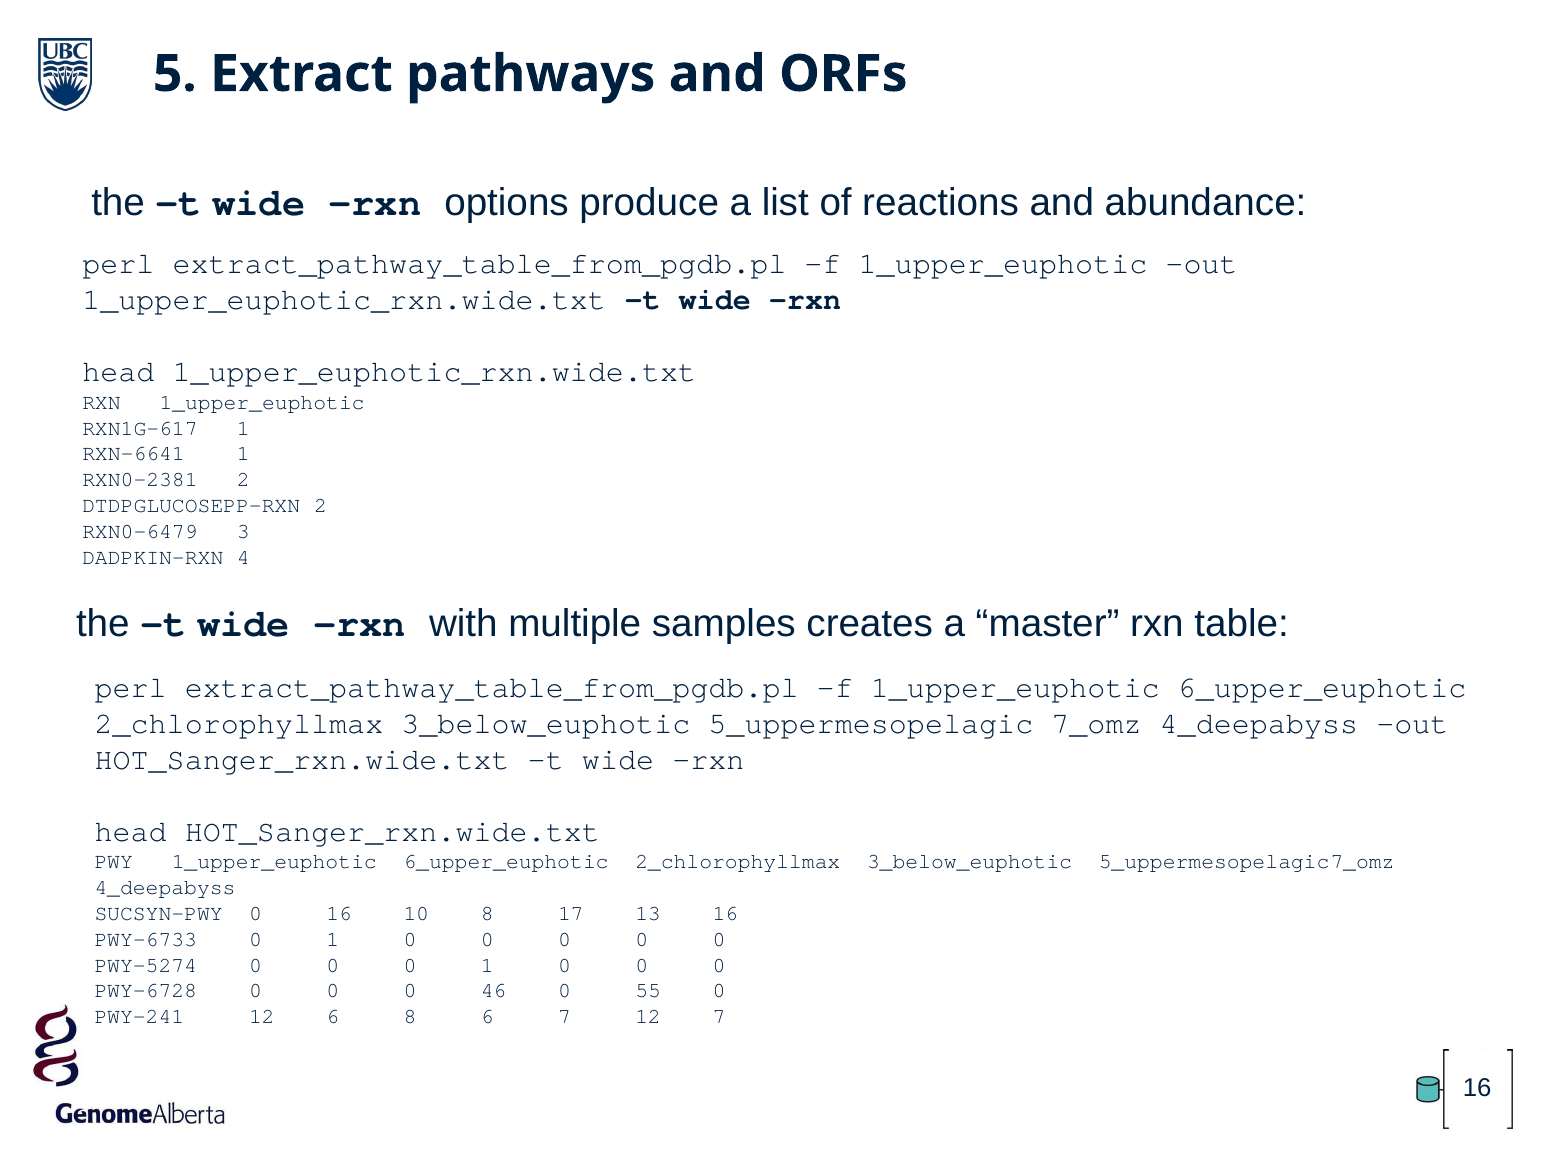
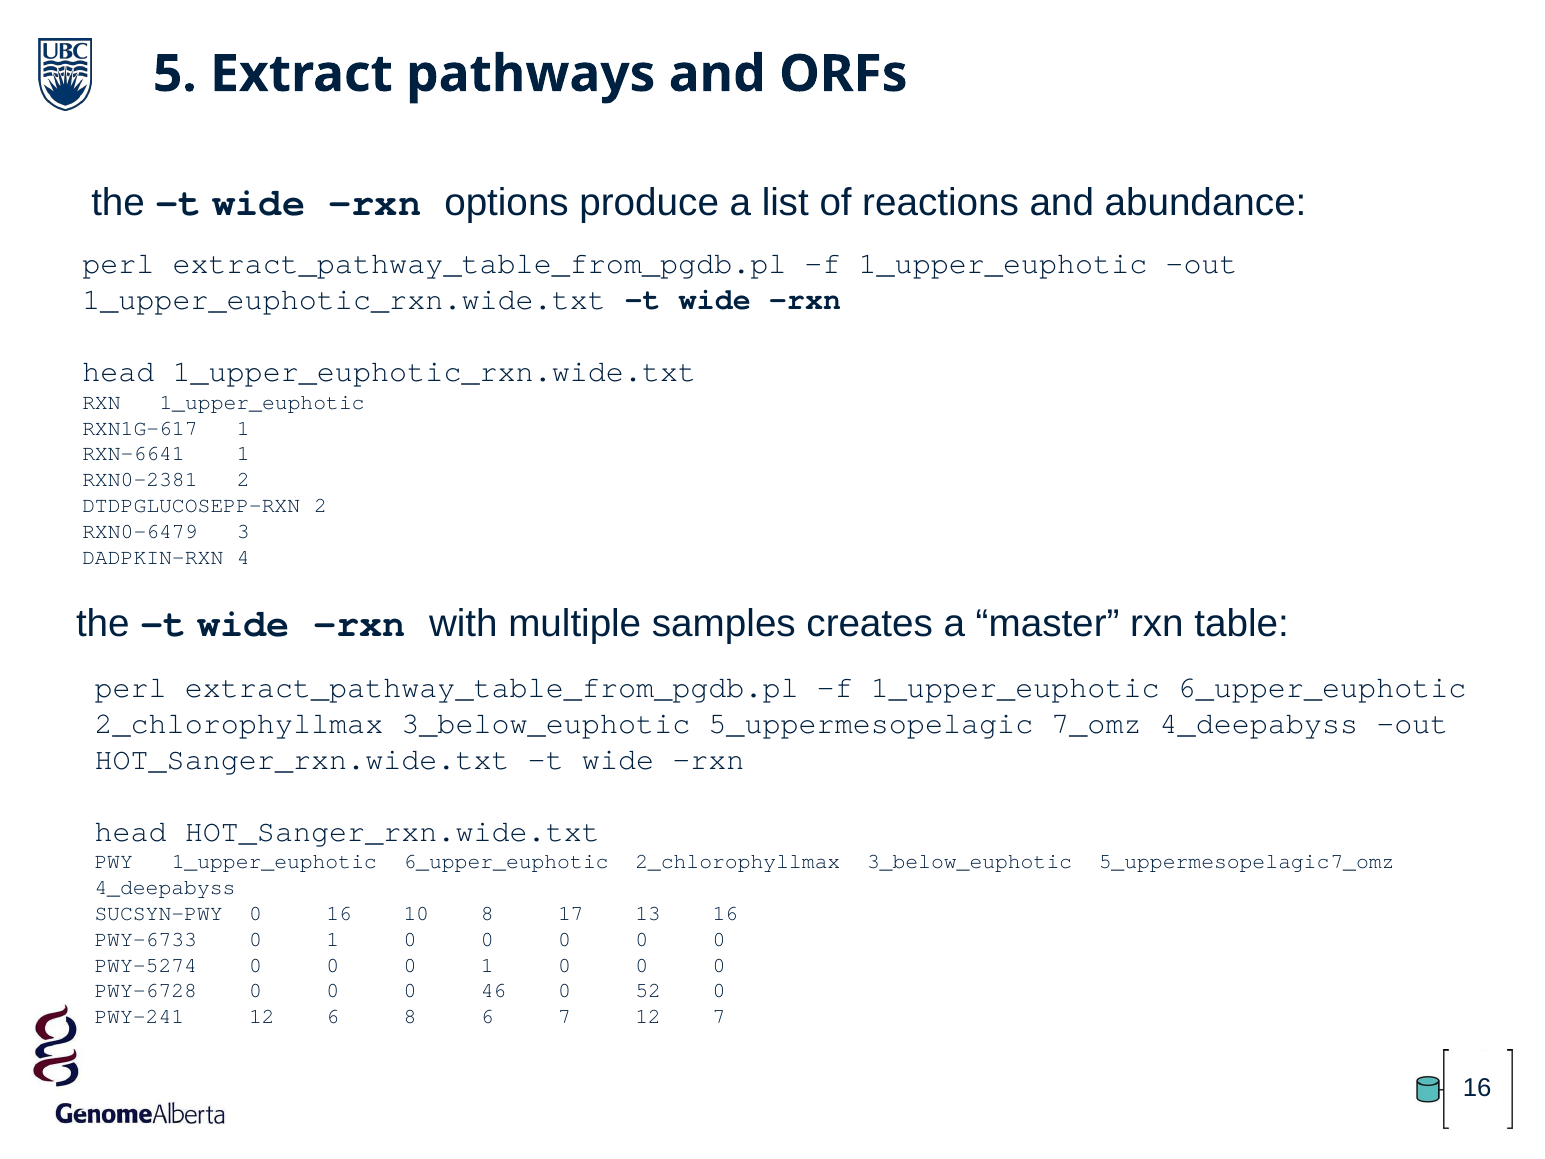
55: 55 -> 52 (648, 991)
